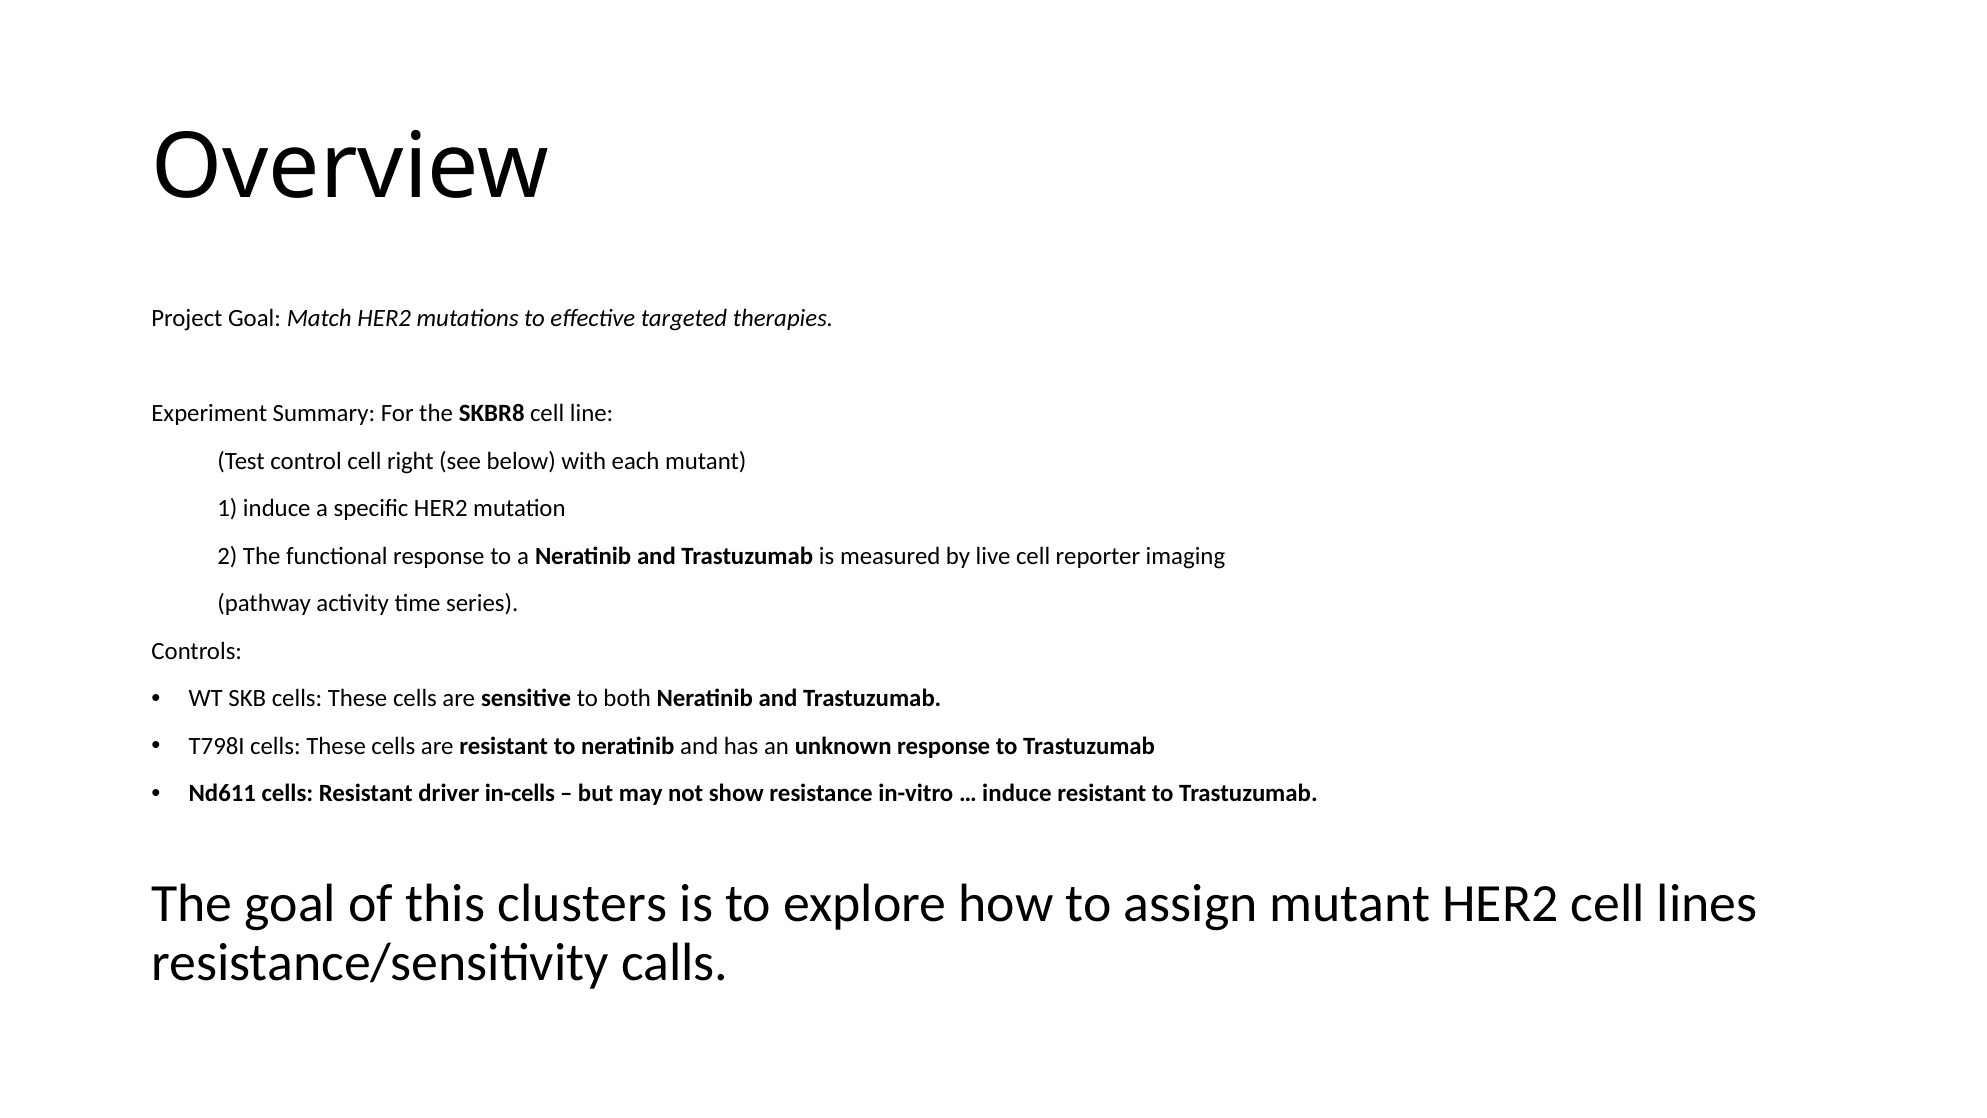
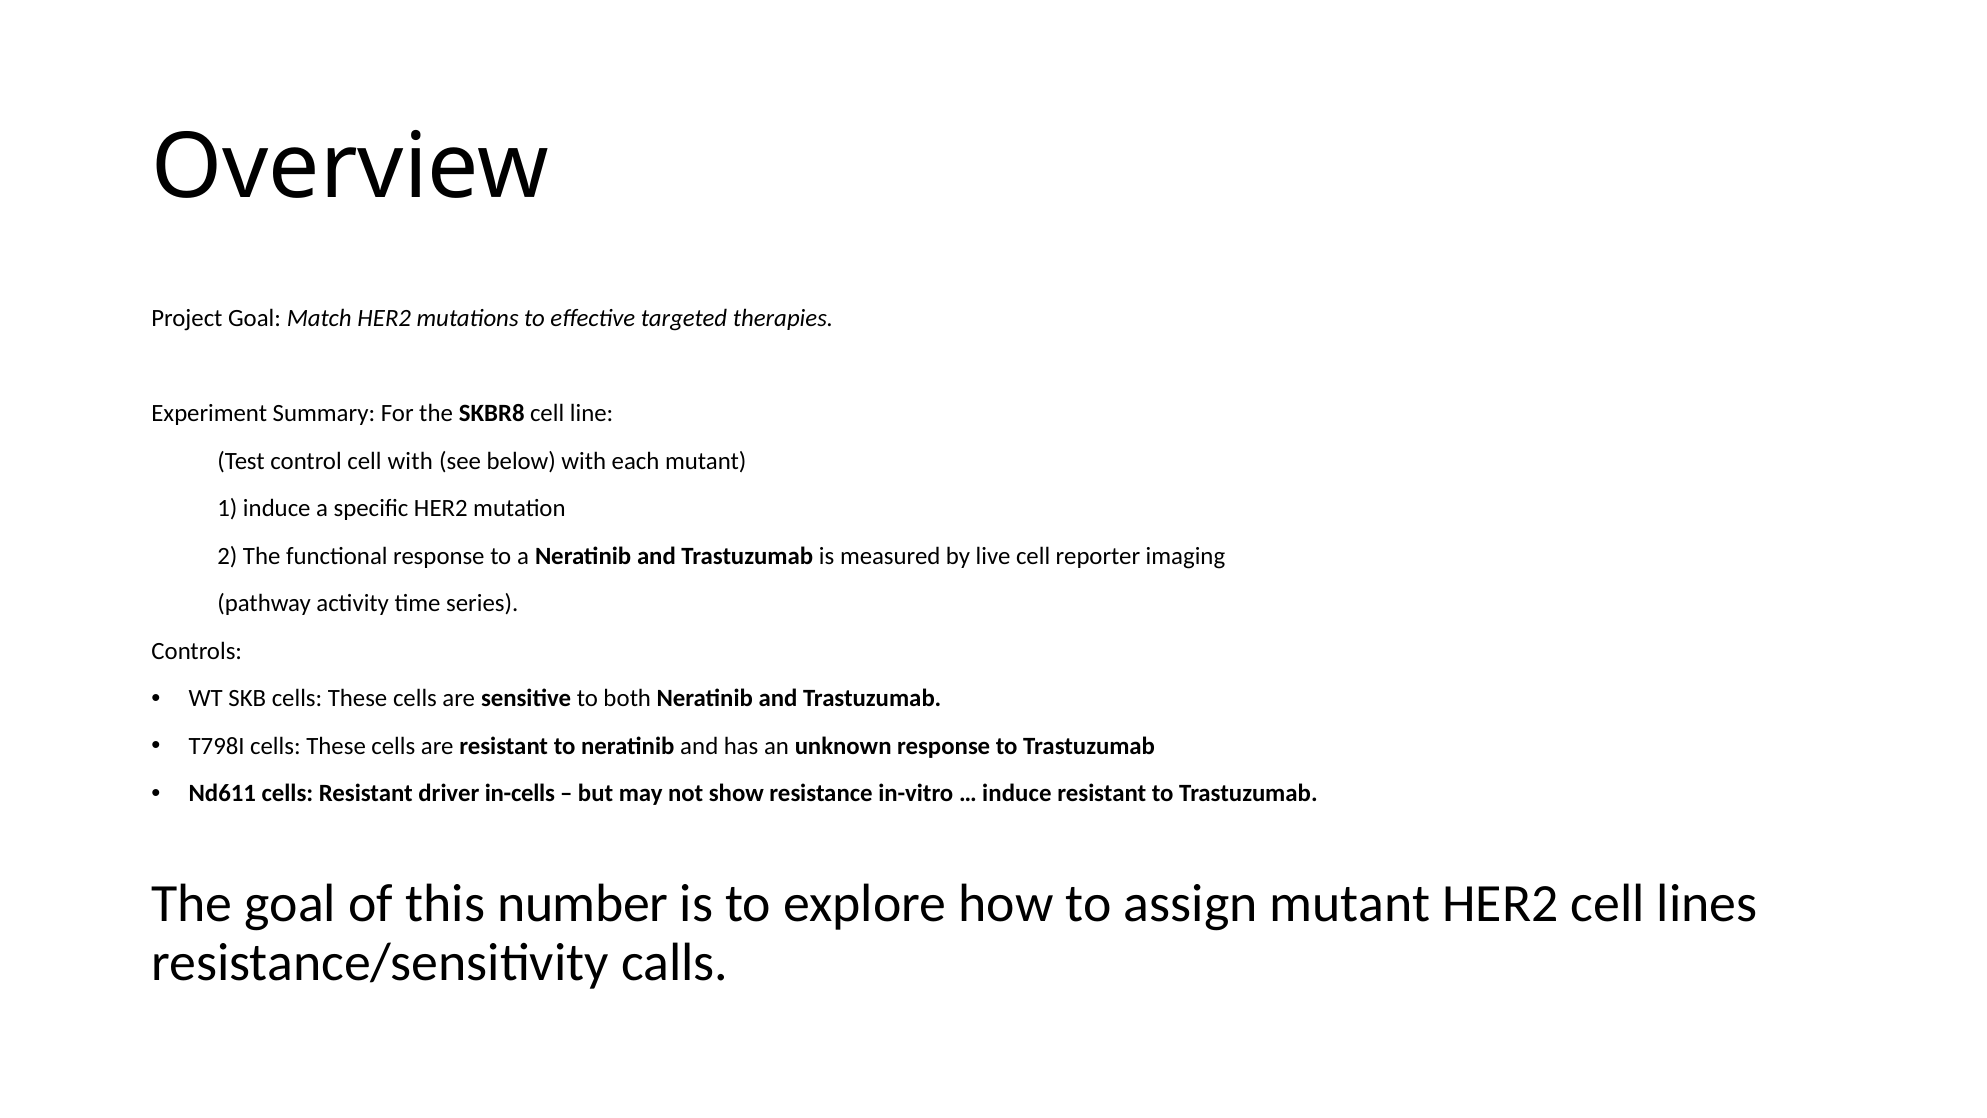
cell right: right -> with (410, 461)
clusters: clusters -> number (583, 904)
